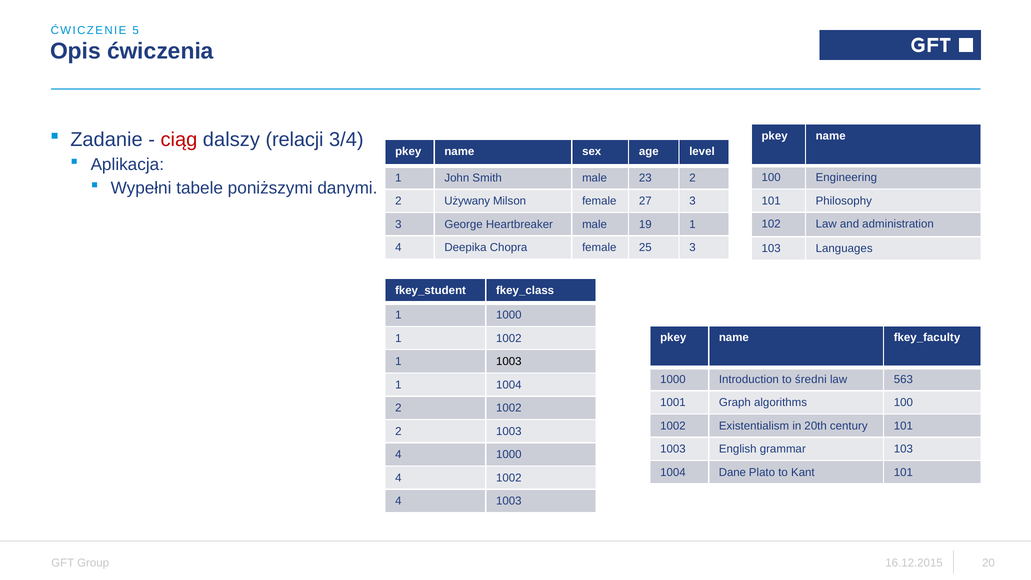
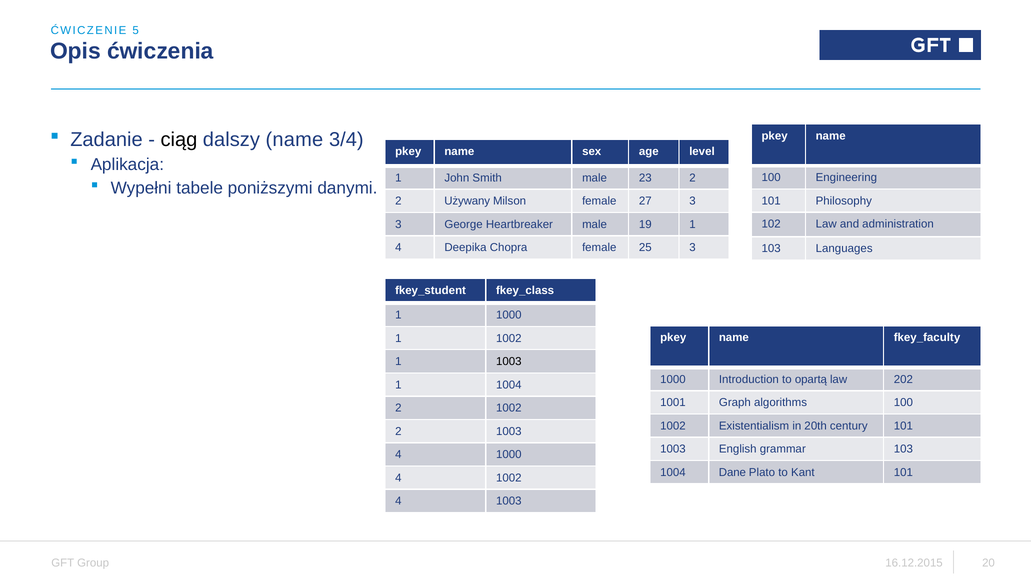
ciąg colour: red -> black (179, 140)
dalszy relacji: relacji -> name (294, 140)
średni: średni -> opartą (811, 379)
563: 563 -> 202 (903, 379)
